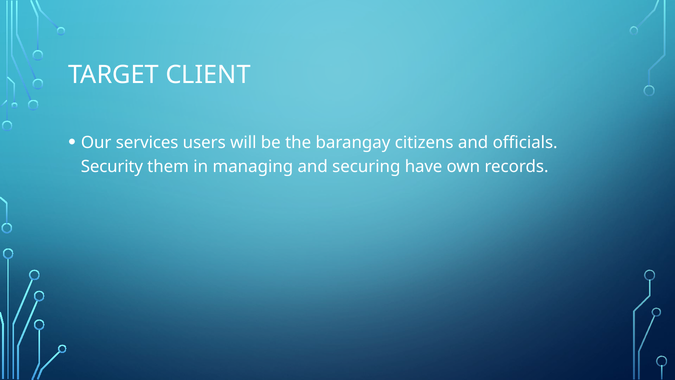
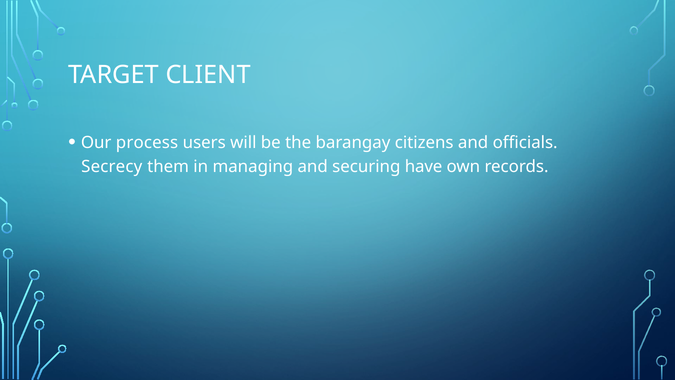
services: services -> process (147, 142)
Security: Security -> Secrecy (112, 167)
